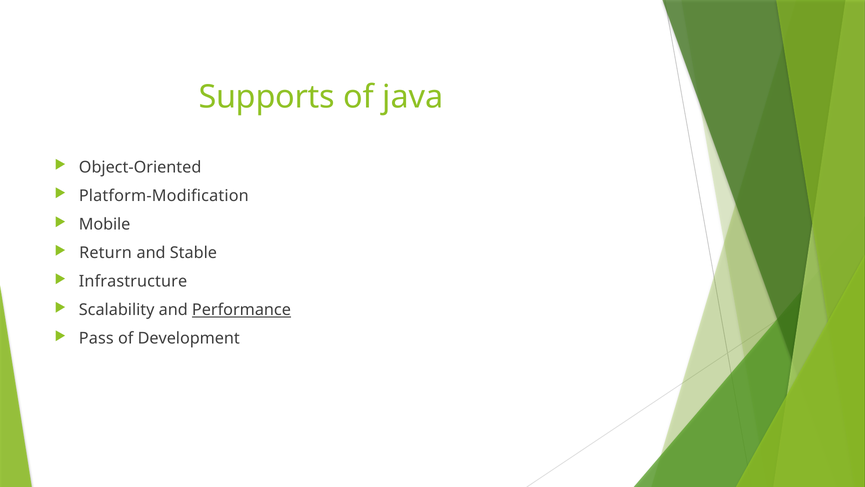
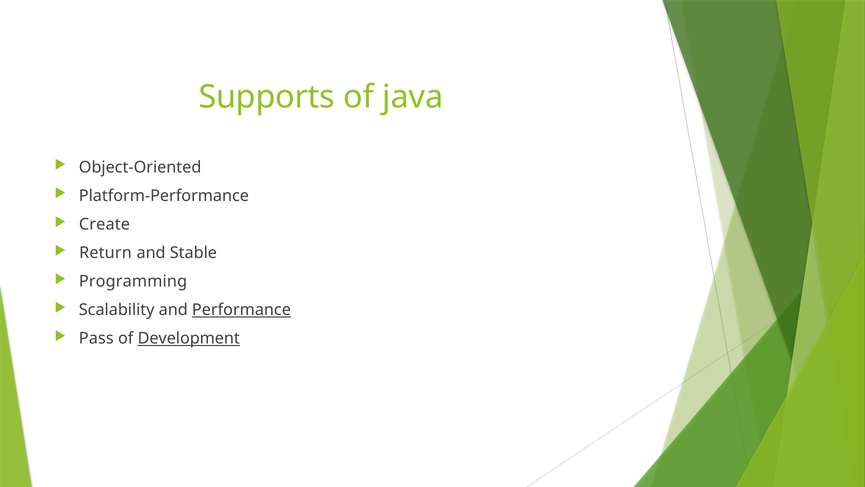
Platform-Modification: Platform-Modification -> Platform-Performance (164, 196)
Mobile: Mobile -> Create (104, 224)
Infrastructure: Infrastructure -> Programming (133, 281)
Development underline: none -> present (189, 338)
